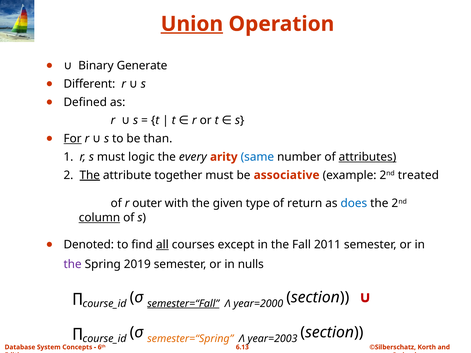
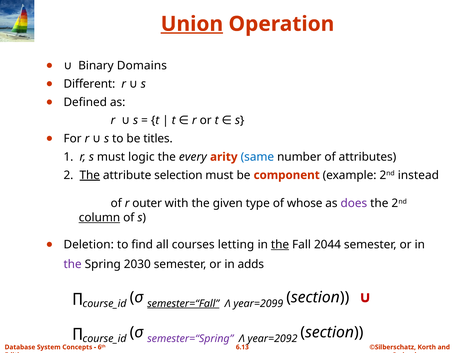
Generate: Generate -> Domains (142, 66)
For underline: present -> none (73, 139)
than: than -> titles (158, 139)
attributes underline: present -> none (367, 157)
together: together -> selection (178, 175)
associative: associative -> component (287, 175)
treated: treated -> instead (418, 175)
return: return -> whose (305, 204)
does colour: blue -> purple (354, 204)
Denoted: Denoted -> Deletion (89, 245)
all underline: present -> none (162, 245)
except: except -> letting (236, 245)
the underline: none -> present (280, 245)
2011: 2011 -> 2044 (327, 245)
2019: 2019 -> 2030 (137, 264)
nulls: nulls -> adds (251, 264)
year=2000: year=2000 -> year=2099 (258, 304)
semester=“Spring colour: orange -> purple (190, 339)
year=2003: year=2003 -> year=2092 (272, 339)
